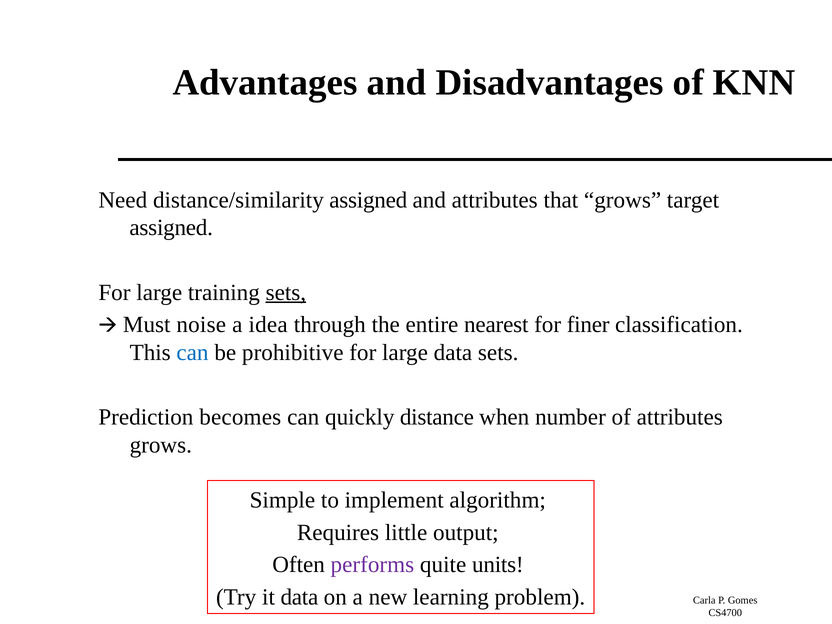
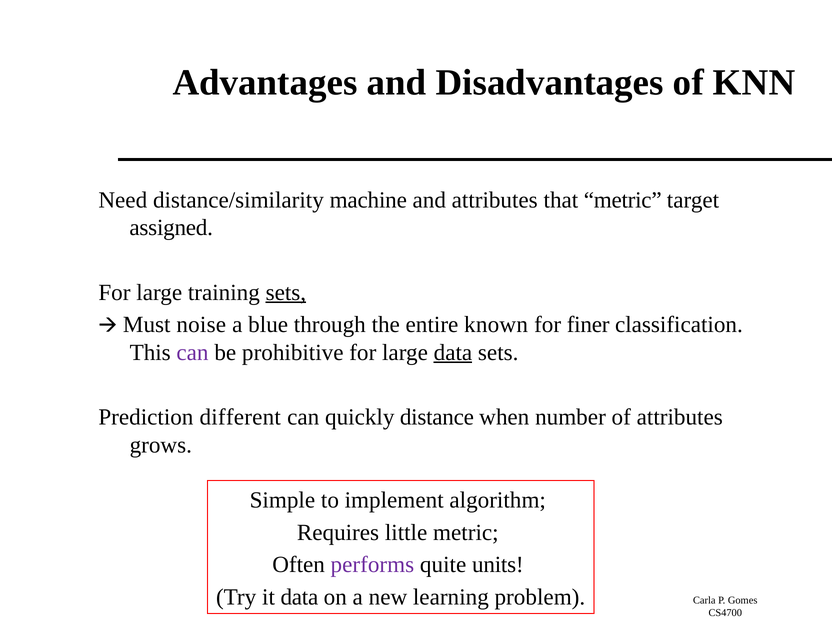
distance/similarity assigned: assigned -> machine (368, 200)
that grows: grows -> metric (623, 200)
idea: idea -> blue (268, 325)
nearest: nearest -> known (496, 325)
can colour: blue -> purple (193, 352)
data underline: none -> present (453, 352)
becomes: becomes -> different (240, 417)
little output: output -> metric (466, 532)
